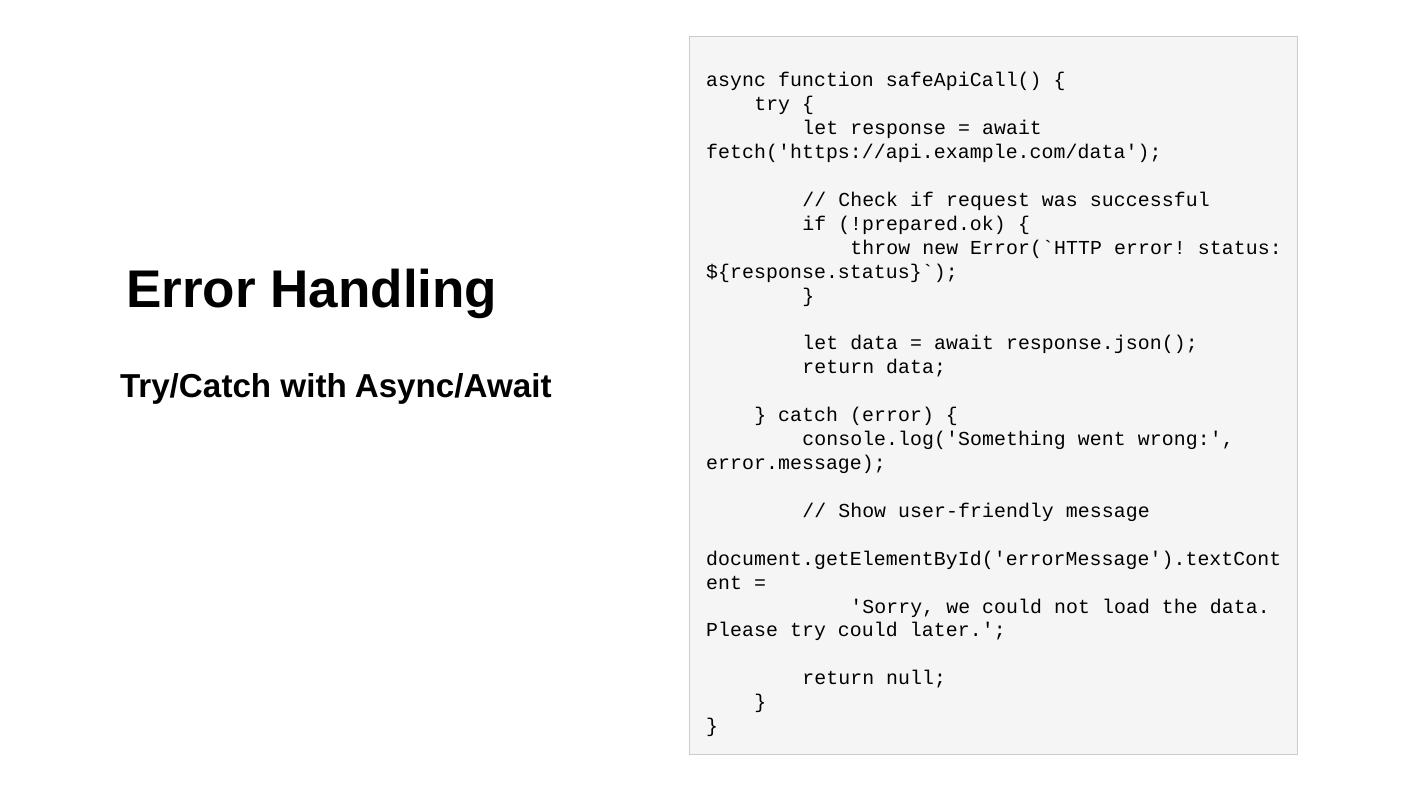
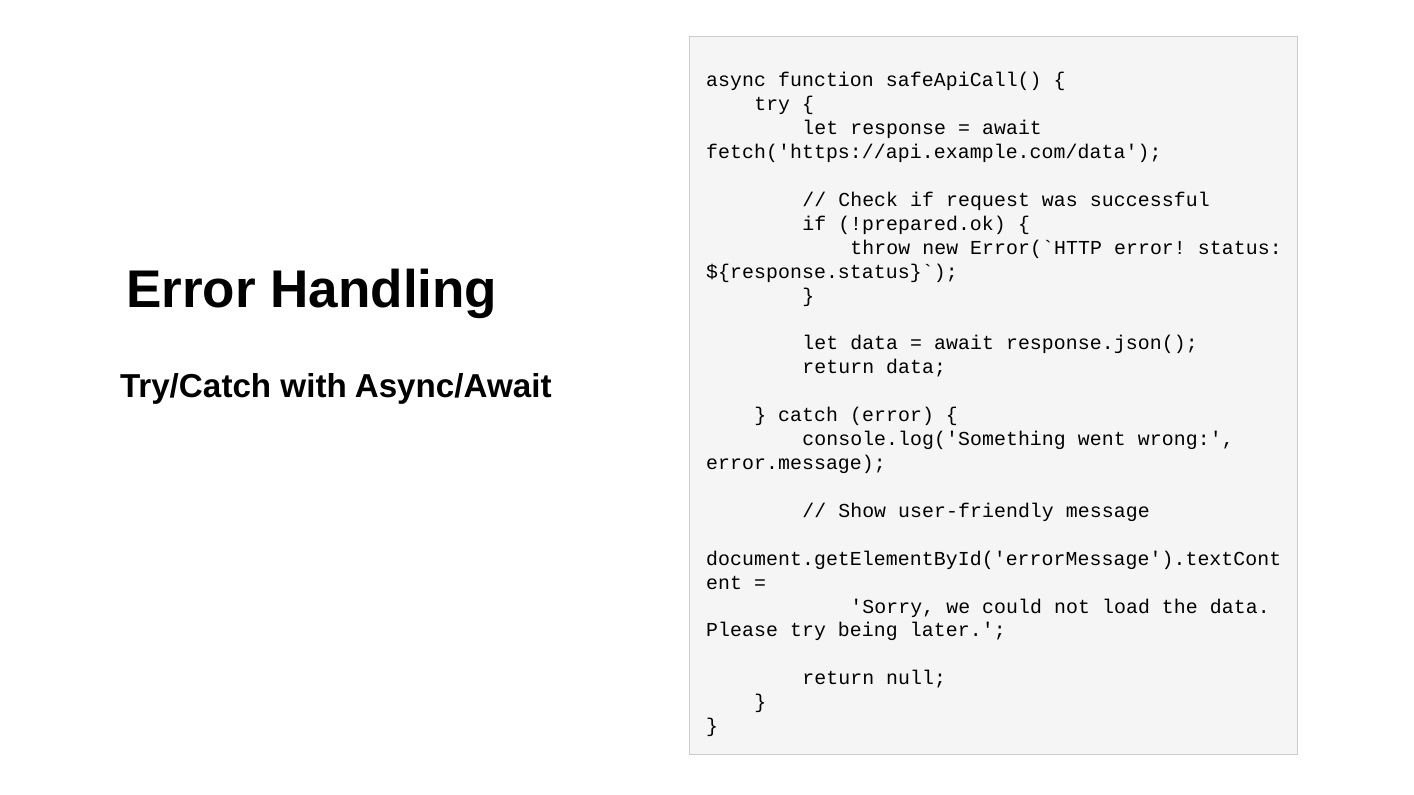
try could: could -> being (868, 631)
